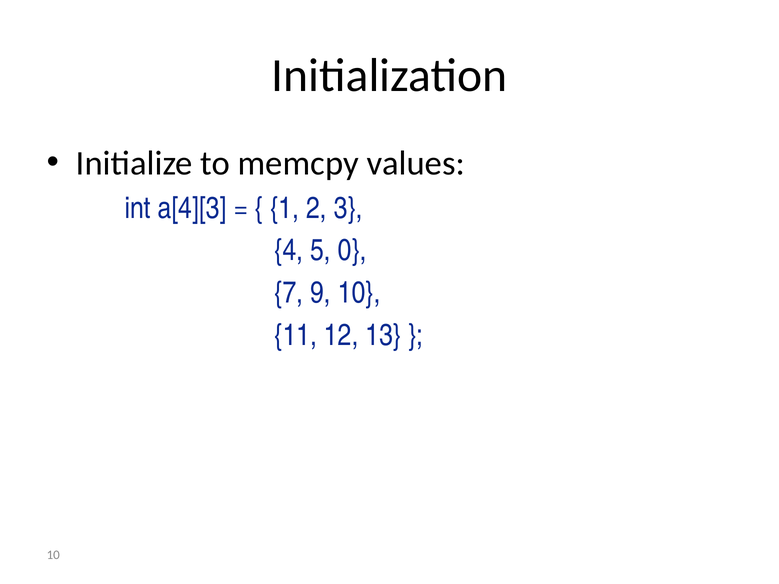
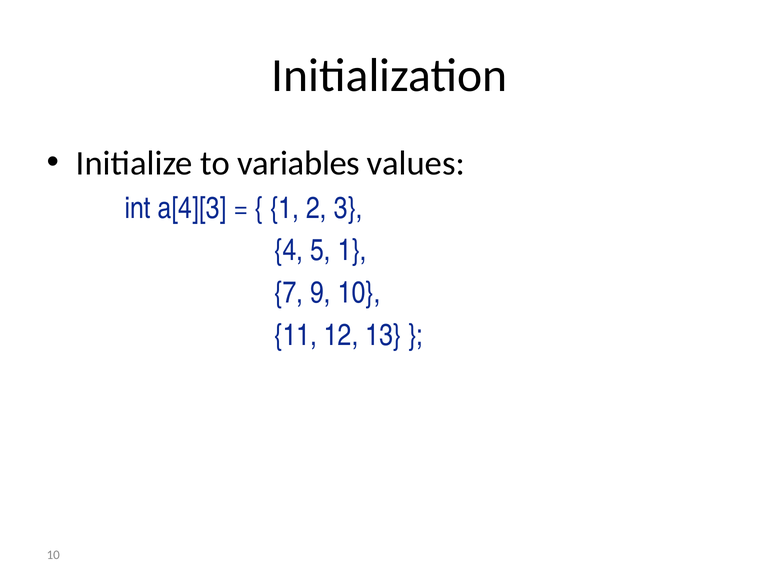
memcpy: memcpy -> variables (299, 163)
5 0: 0 -> 1 (352, 251)
